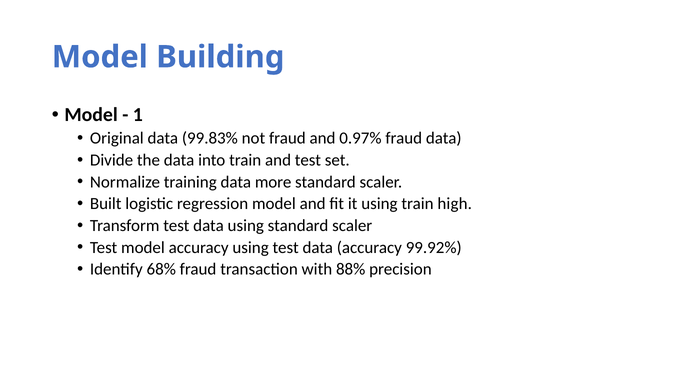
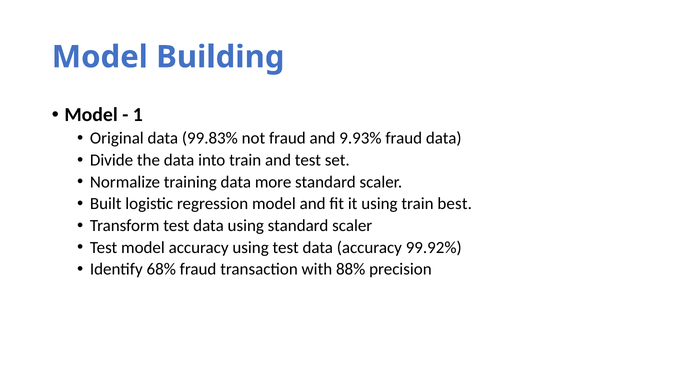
0.97%: 0.97% -> 9.93% (360, 138)
high: high -> best (455, 204)
